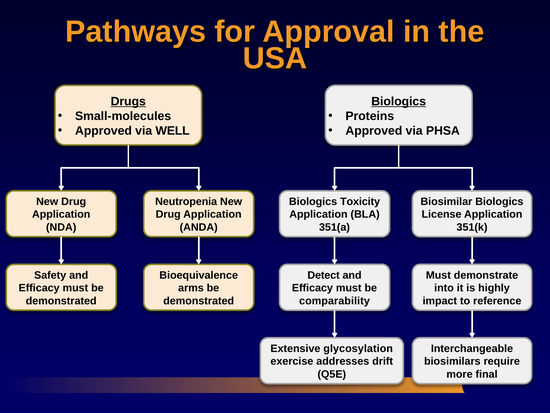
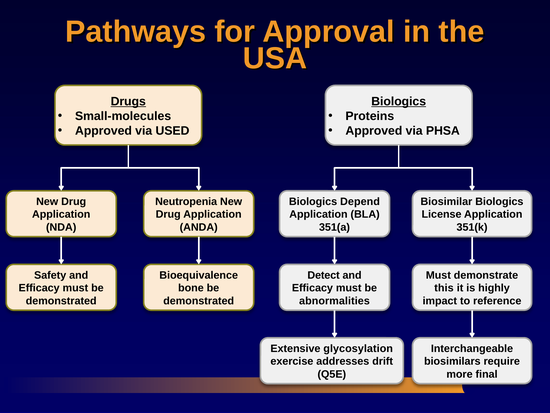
WELL: WELL -> USED (172, 131)
Toxicity: Toxicity -> Depend (360, 201)
arms: arms -> bone (191, 288)
into: into -> this (444, 288)
comparability: comparability -> abnormalities (334, 301)
